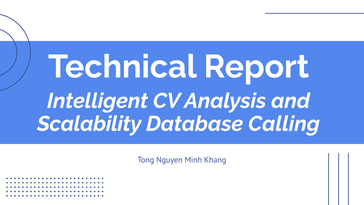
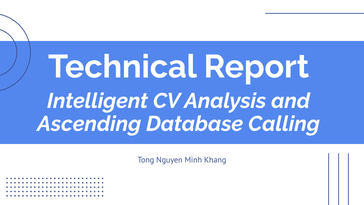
Scalability: Scalability -> Ascending (89, 124)
